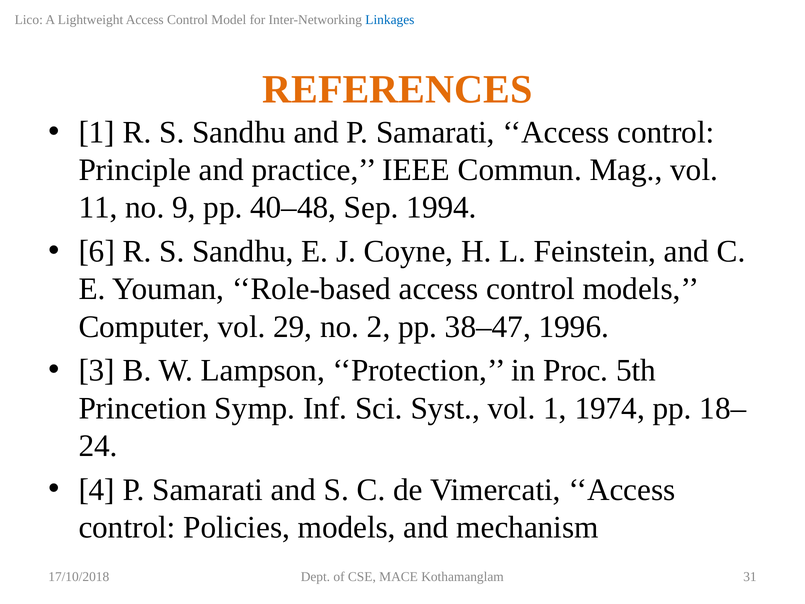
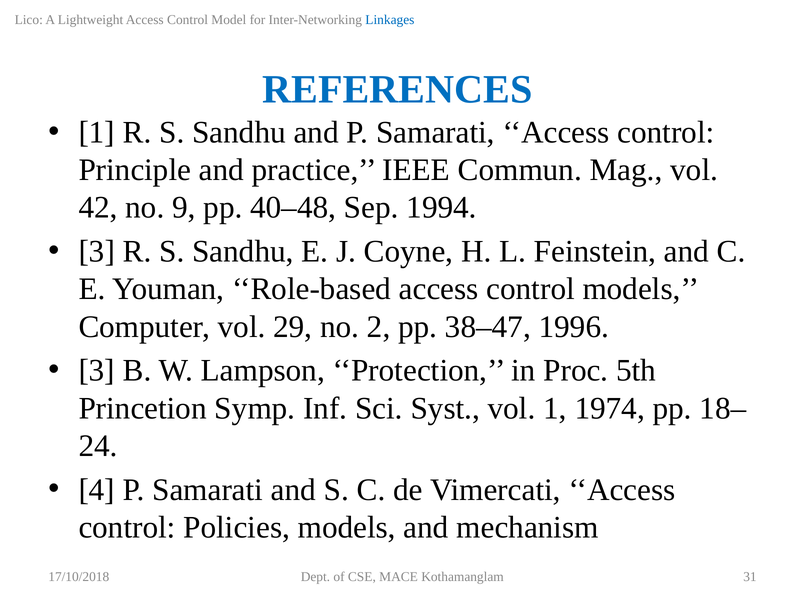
REFERENCES colour: orange -> blue (397, 89)
11: 11 -> 42 (98, 208)
6: 6 -> 3 (97, 251)
